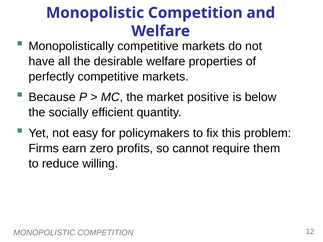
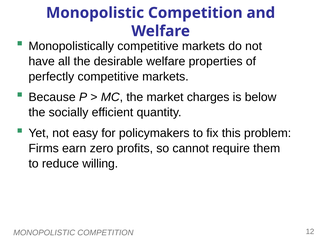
positive: positive -> charges (208, 97)
